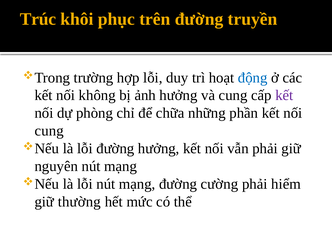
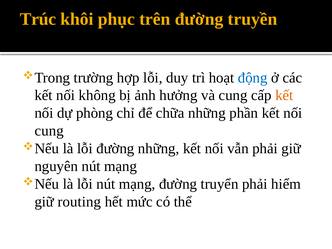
kết colour: purple -> orange (284, 95)
đường hưởng: hưởng -> những (159, 149)
cường: cường -> truyển (220, 184)
thường: thường -> routing (79, 202)
